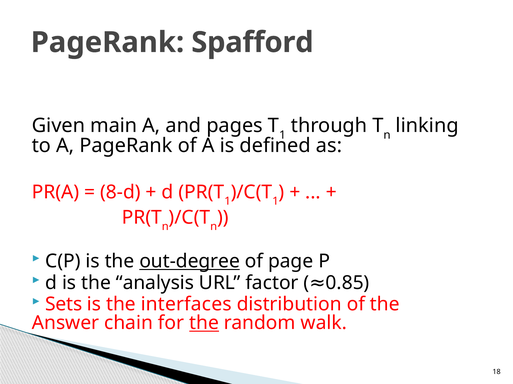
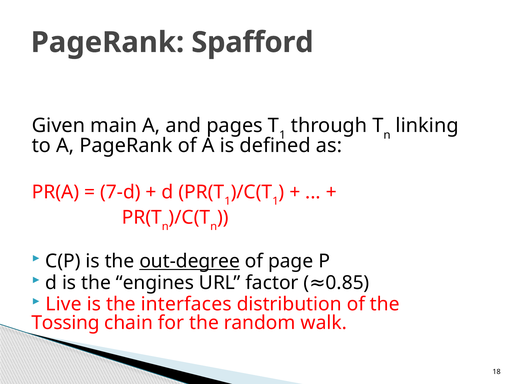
8-d: 8-d -> 7-d (120, 193)
analysis: analysis -> engines (155, 283)
Sets: Sets -> Live (64, 305)
Answer: Answer -> Tossing (66, 324)
the underline: present -> none (204, 324)
